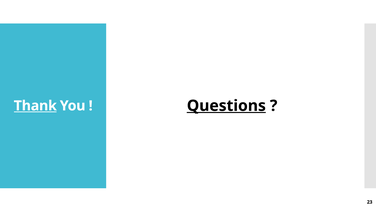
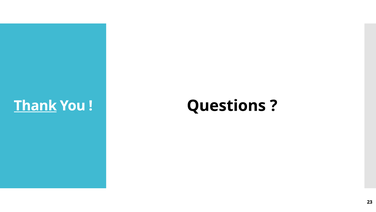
Questions underline: present -> none (226, 105)
